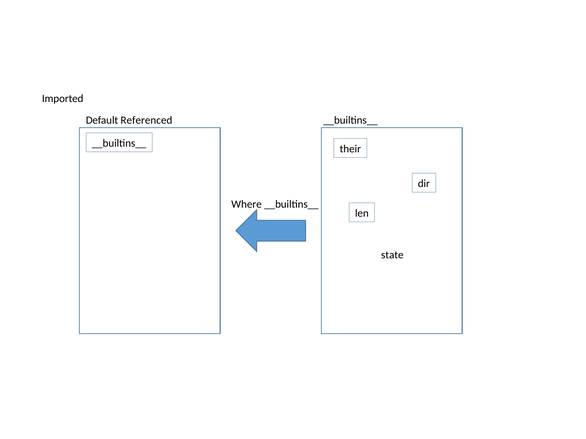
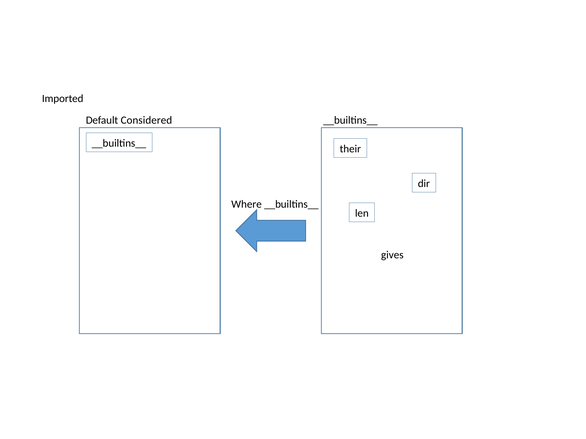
Referenced: Referenced -> Considered (146, 120)
state: state -> gives (392, 255)
